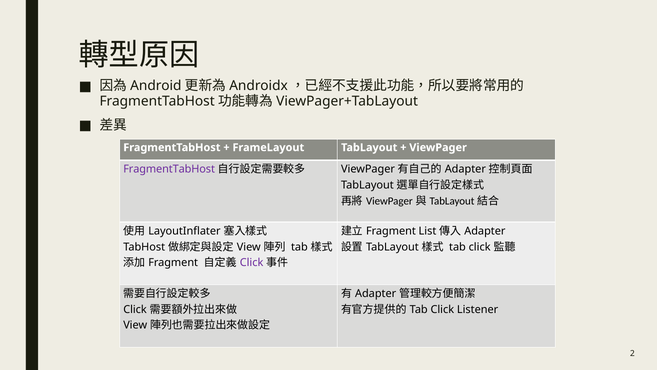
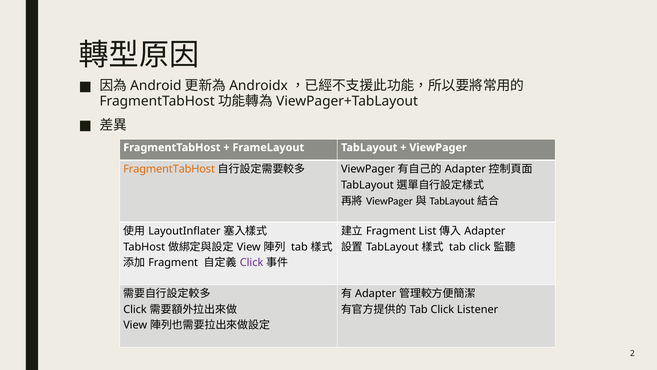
FragmentTabHost colour: purple -> orange (169, 169)
